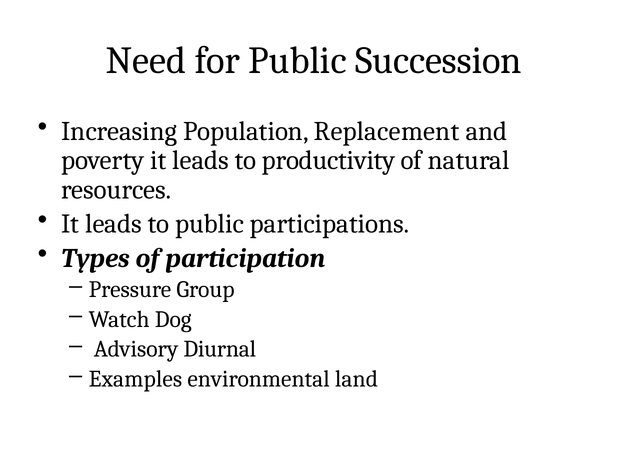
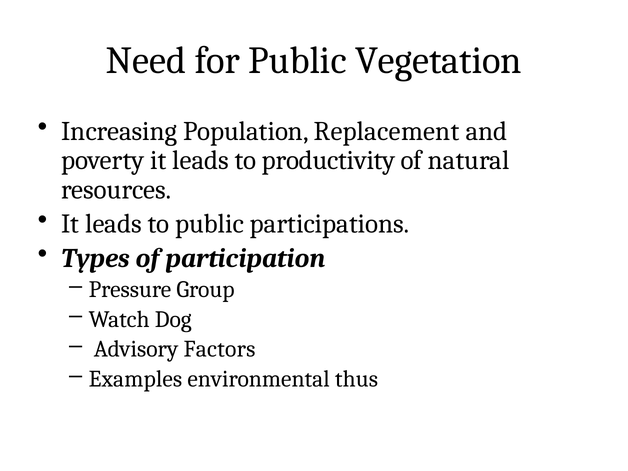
Succession: Succession -> Vegetation (438, 61)
Diurnal: Diurnal -> Factors (219, 349)
land: land -> thus (356, 379)
